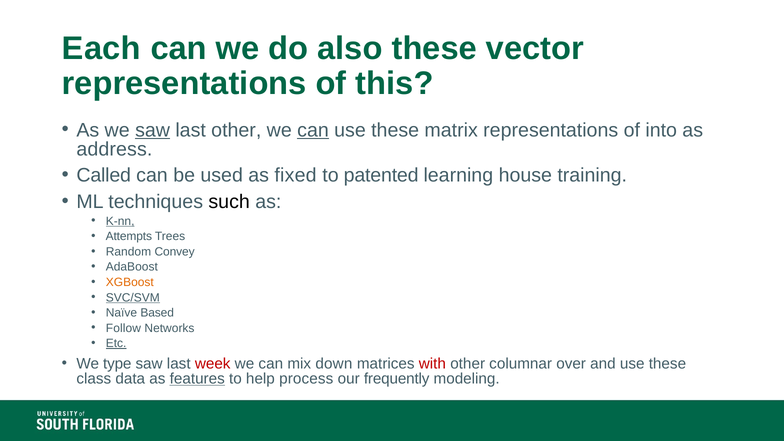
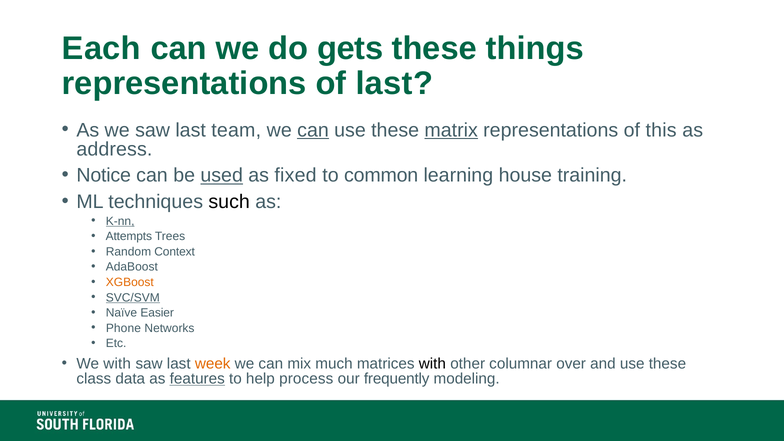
also: also -> gets (350, 48)
vector: vector -> things (535, 48)
of this: this -> last (394, 84)
saw underline: present -> none (153, 130)
last other: other -> team (236, 130)
matrix underline: none -> present (451, 130)
into: into -> this (661, 130)
Called: Called -> Notice (104, 176)
used underline: none -> present (222, 176)
patented: patented -> common (381, 176)
Convey: Convey -> Context (175, 252)
Based: Based -> Easier (157, 313)
Follow: Follow -> Phone (123, 328)
Etc underline: present -> none (116, 343)
We type: type -> with (117, 364)
week colour: red -> orange (213, 364)
down: down -> much (334, 364)
with colour: red -> black (432, 364)
